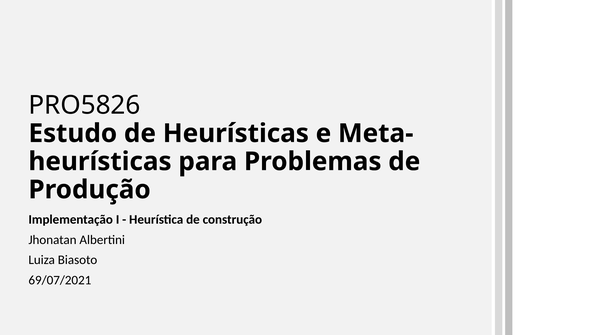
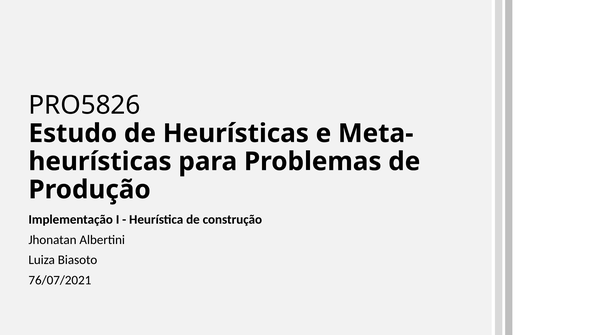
69/07/2021: 69/07/2021 -> 76/07/2021 (60, 280)
